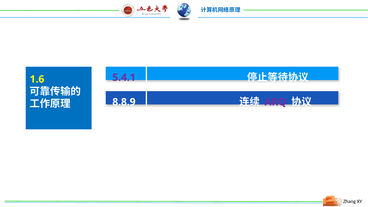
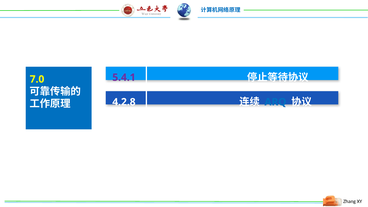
1.6: 1.6 -> 7.0 (37, 79)
8.8.9: 8.8.9 -> 4.2.8 (124, 102)
ARQ colour: purple -> blue (275, 102)
